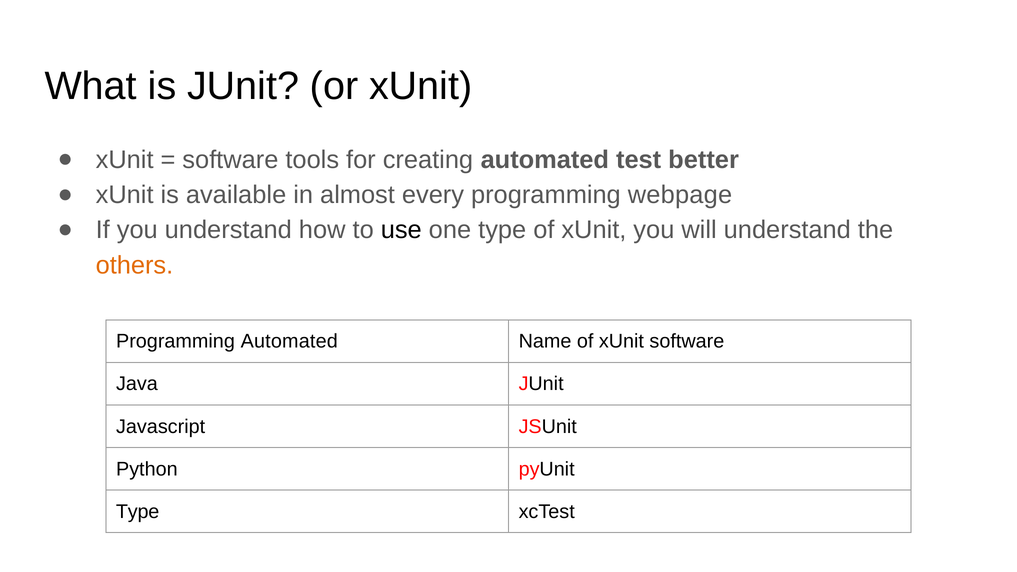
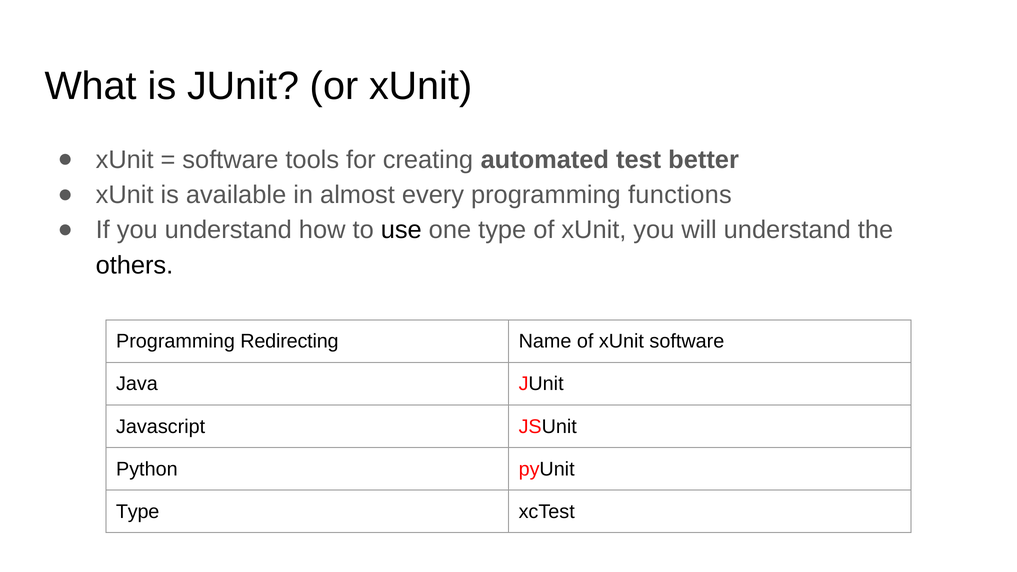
webpage: webpage -> functions (680, 195)
others colour: orange -> black (134, 265)
Programming Automated: Automated -> Redirecting (289, 341)
